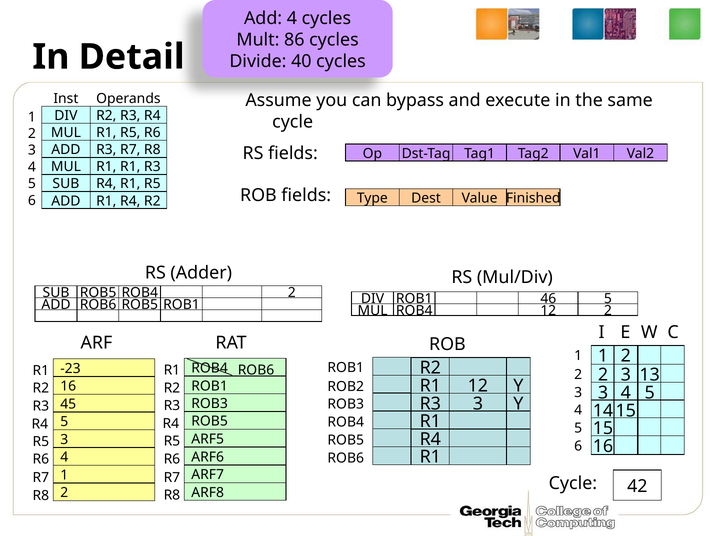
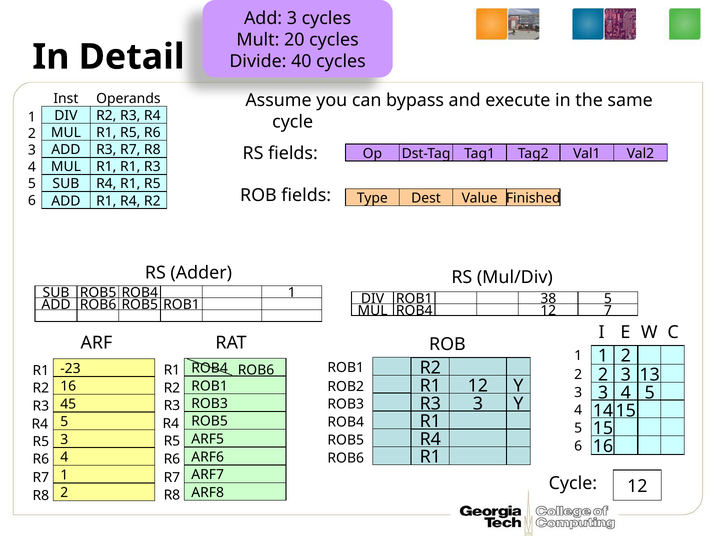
Add 4: 4 -> 3 (292, 18)
86: 86 -> 20 (294, 40)
ROB4 2: 2 -> 1 (292, 293)
46: 46 -> 38 (548, 299)
12 2: 2 -> 7 (608, 311)
Cycle 42: 42 -> 12 (637, 487)
